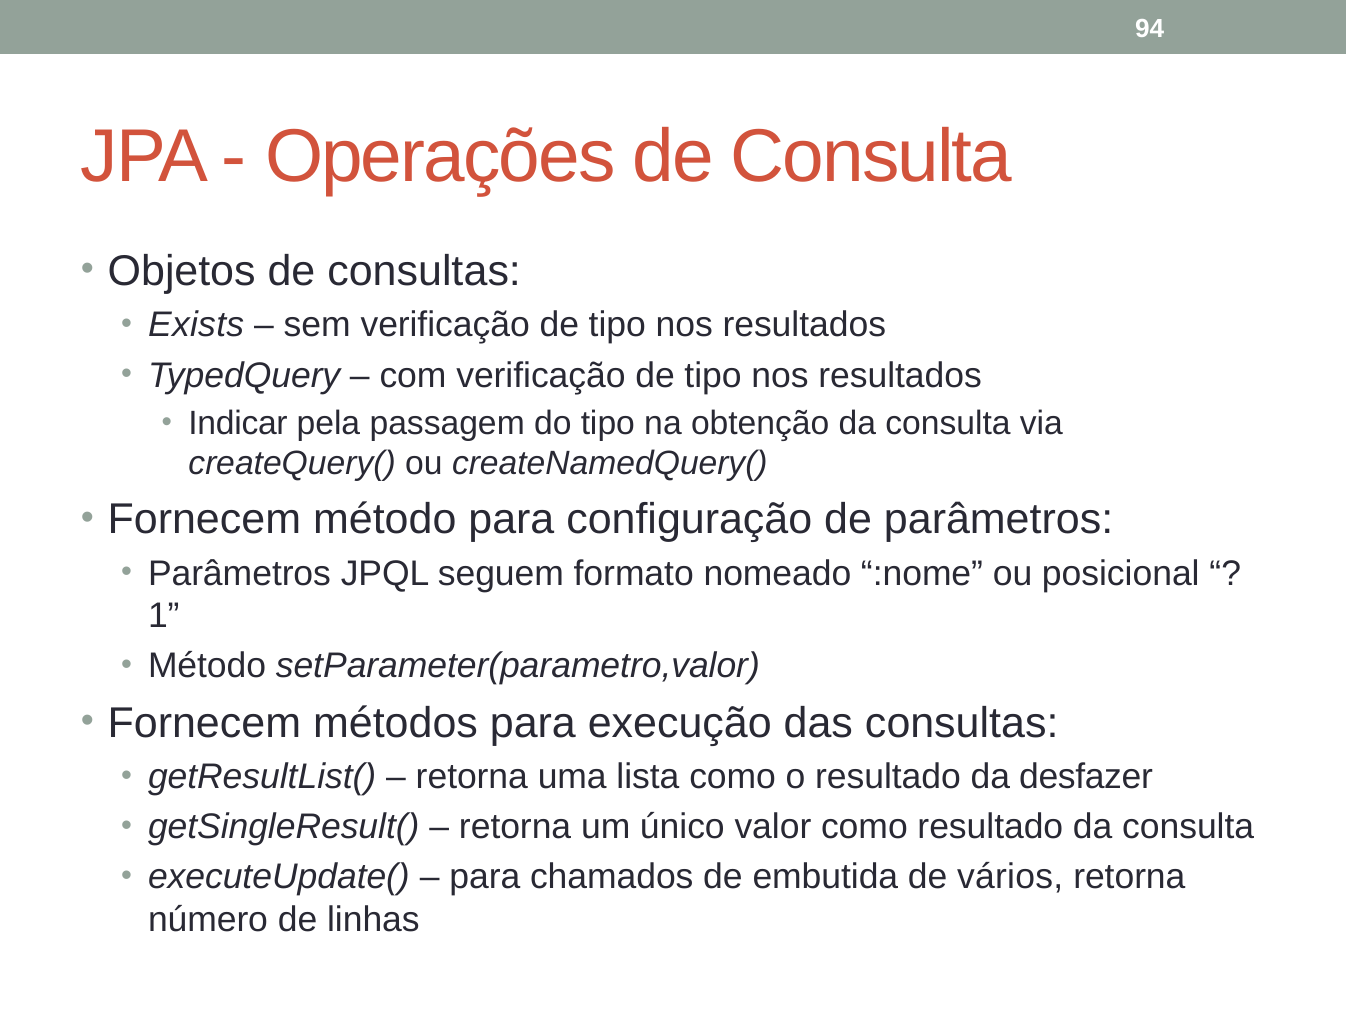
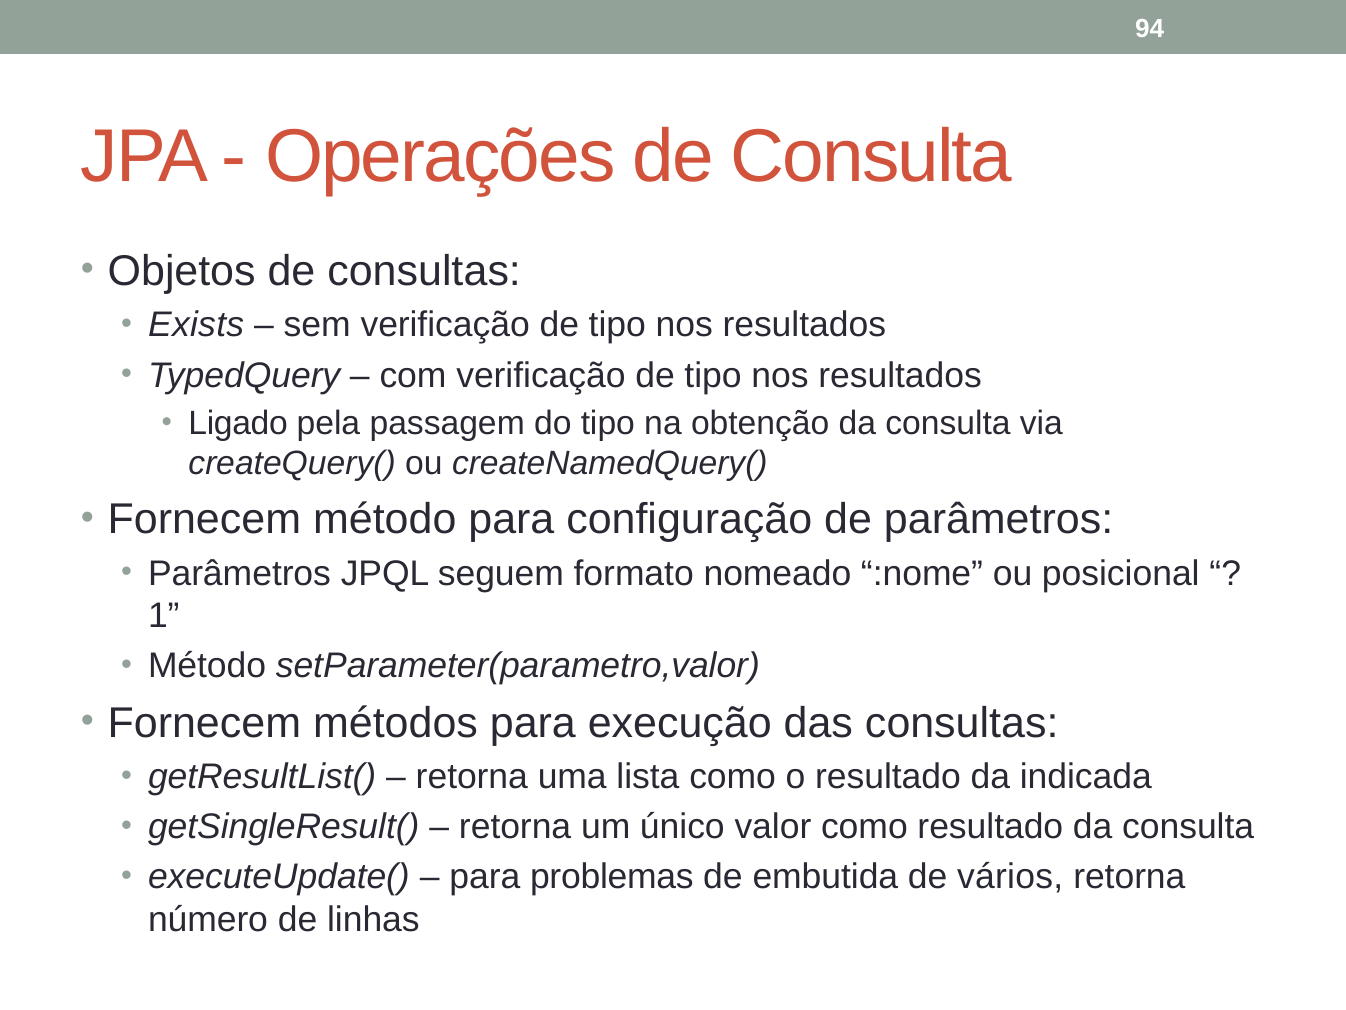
Indicar: Indicar -> Ligado (238, 423)
desfazer: desfazer -> indicada (1086, 777)
chamados: chamados -> problemas (612, 877)
